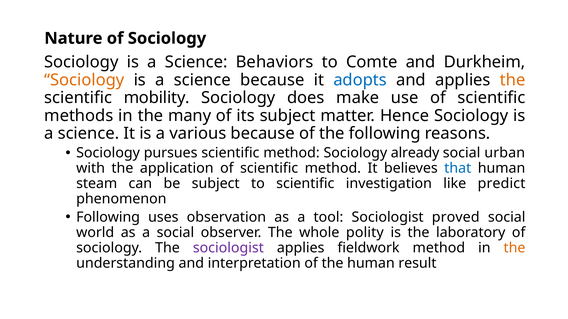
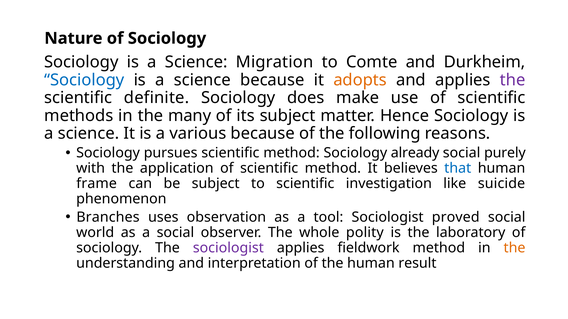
Behaviors: Behaviors -> Migration (275, 62)
Sociology colour: orange -> blue (84, 80)
adopts colour: blue -> orange (360, 80)
the colour: orange -> purple (513, 80)
mobility: mobility -> definite (157, 98)
urban: urban -> purely (505, 153)
steam: steam -> frame (97, 184)
predict: predict -> suicide (502, 184)
Following: Following -> Branches (108, 217)
